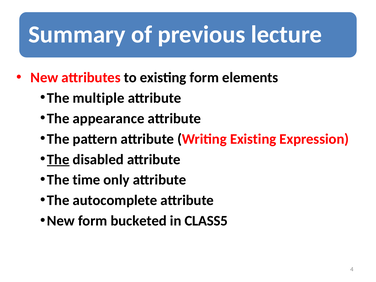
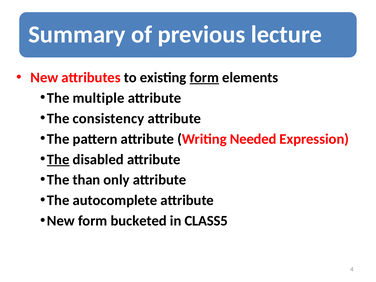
form underline: none -> present (204, 77)
appearance: appearance -> consistency (108, 118)
Writing Existing: Existing -> Needed (253, 139)
time: time -> than (86, 180)
